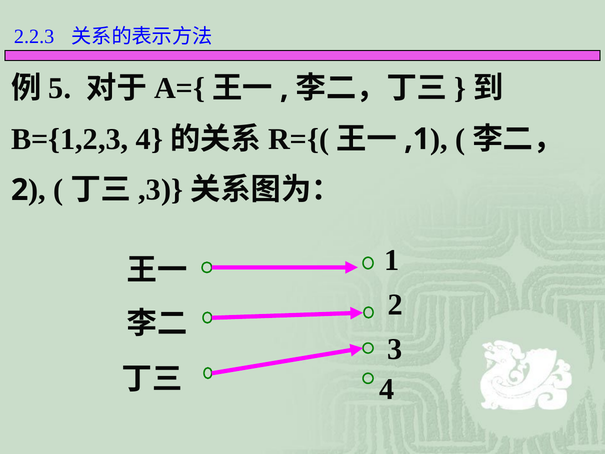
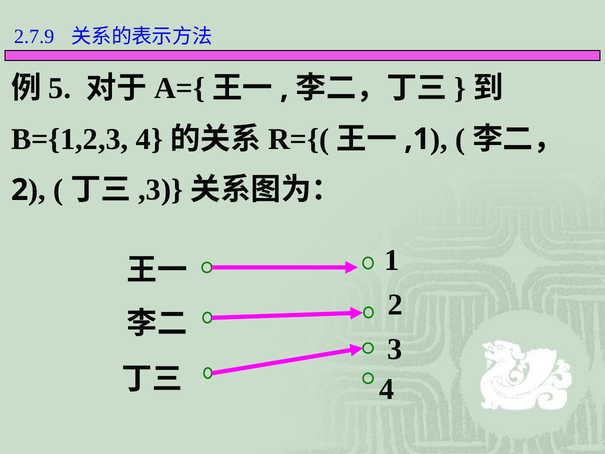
2.2.3: 2.2.3 -> 2.7.9 (34, 37)
